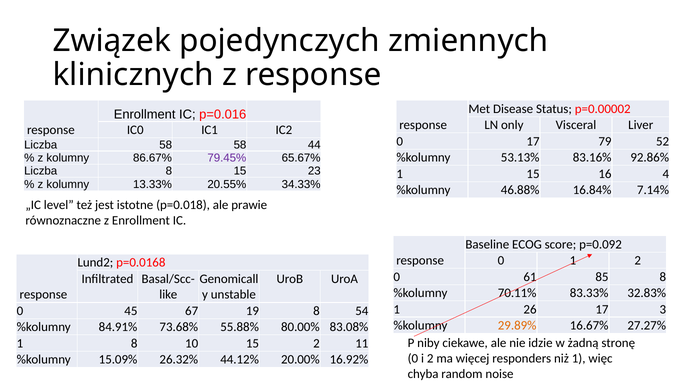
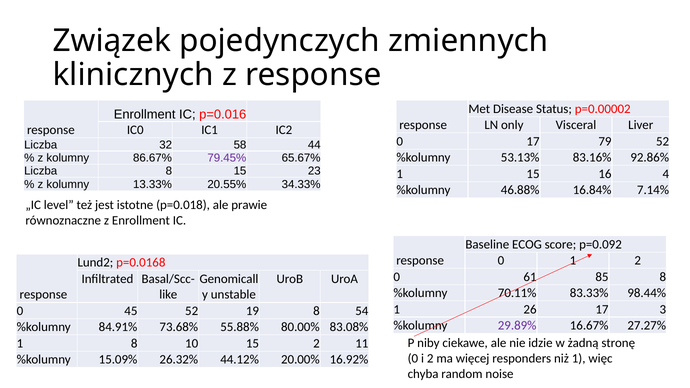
Liczba 58: 58 -> 32 (166, 145)
32.83%: 32.83% -> 98.44% (647, 293)
45 67: 67 -> 52 (192, 311)
29.89% colour: orange -> purple (517, 326)
